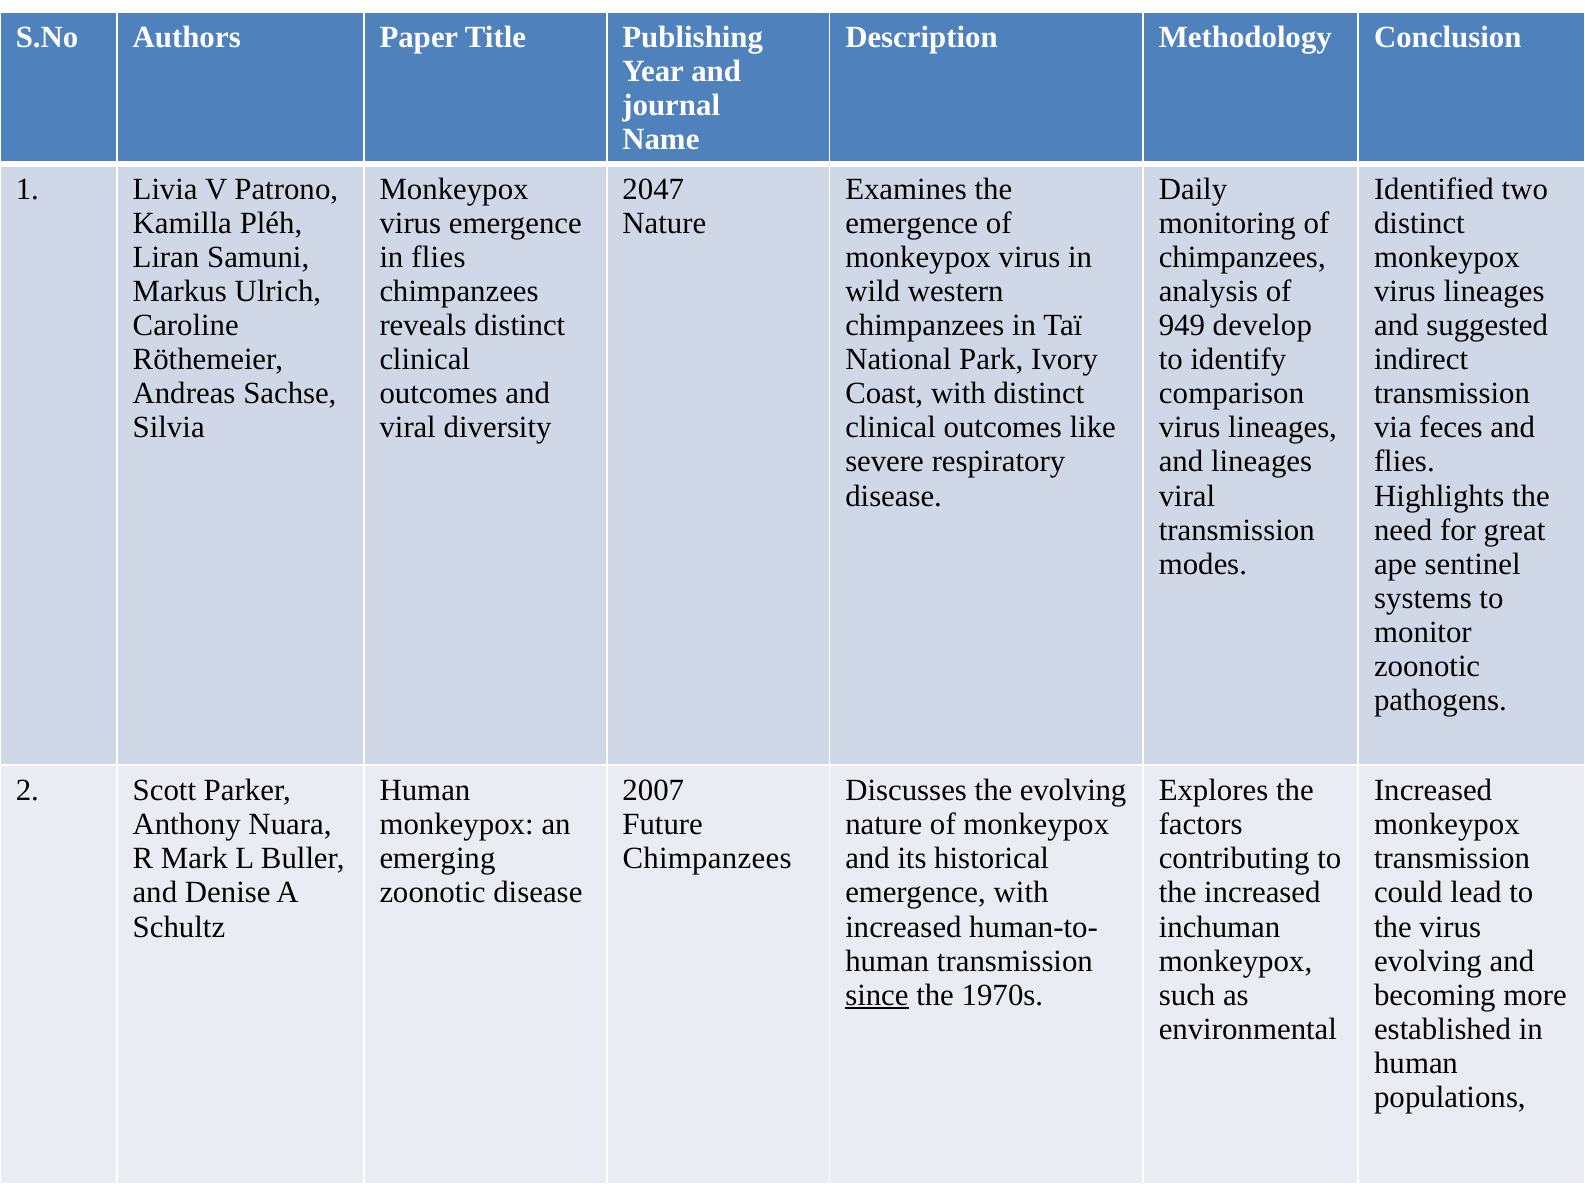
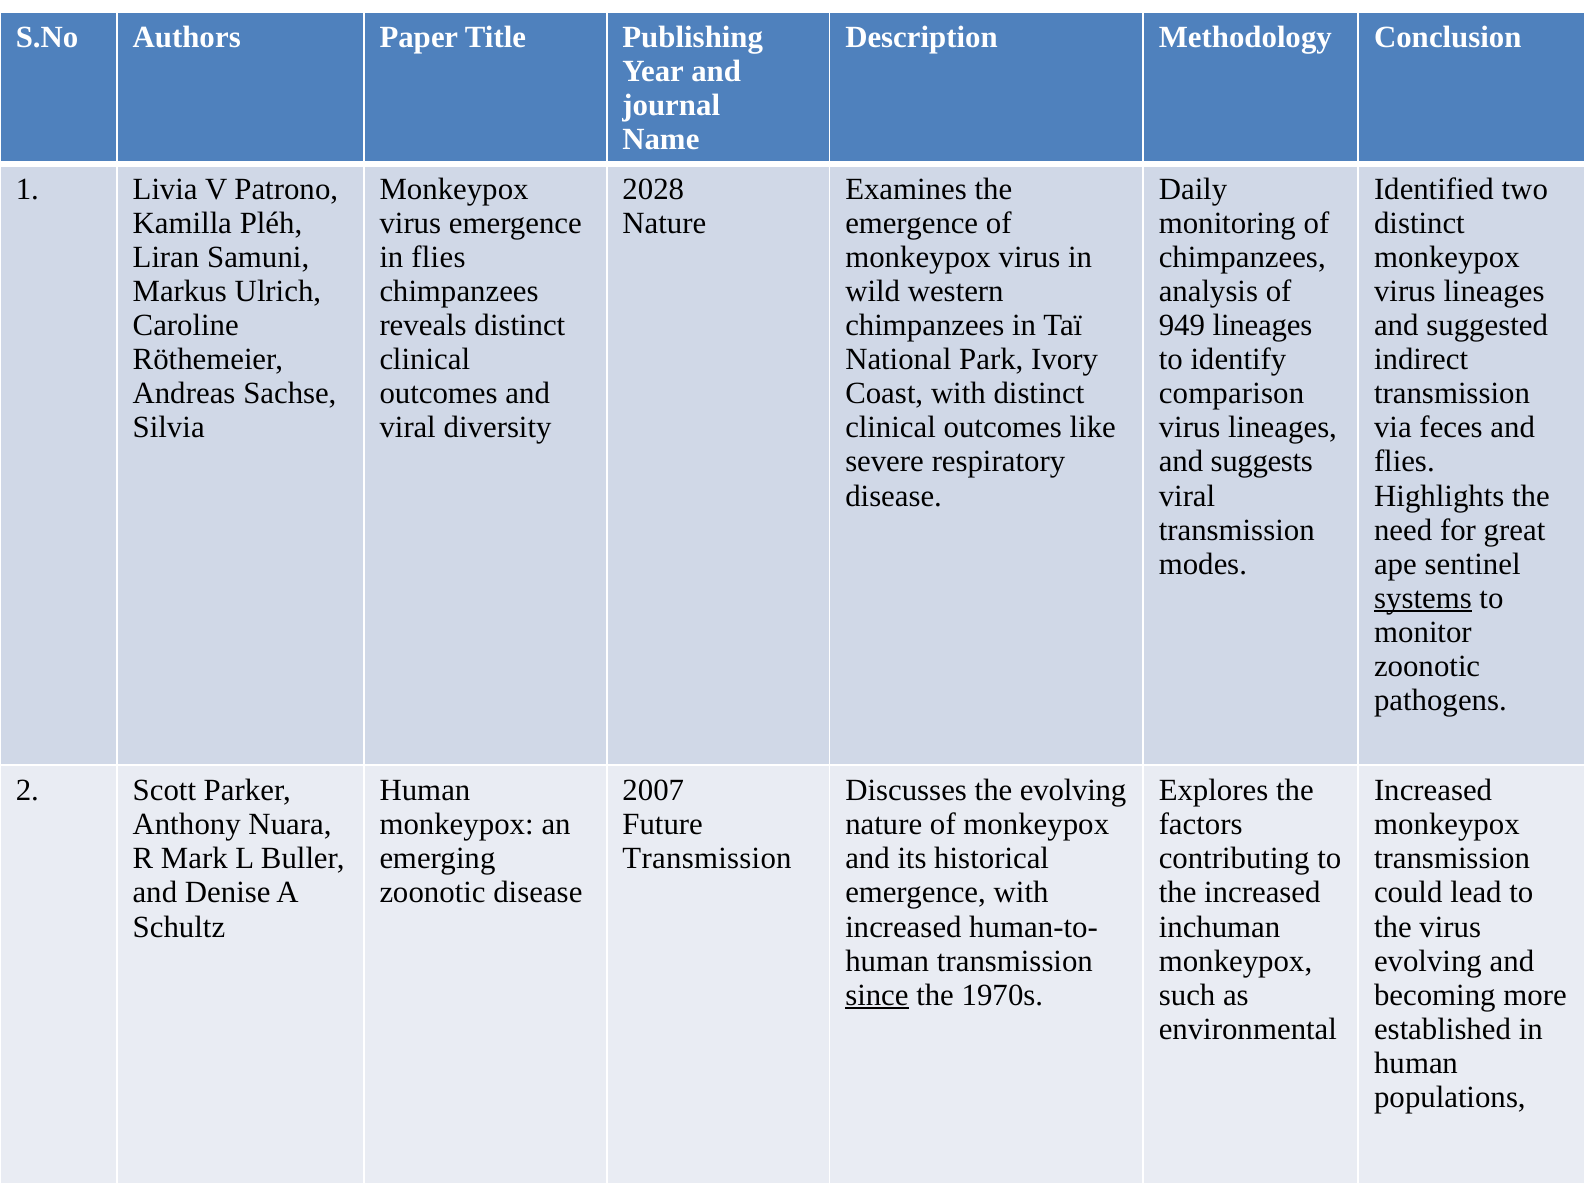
2047: 2047 -> 2028 (653, 189)
949 develop: develop -> lineages (1263, 325)
and lineages: lineages -> suggests (1262, 462)
systems underline: none -> present (1423, 598)
Chimpanzees: Chimpanzees -> Transmission (707, 859)
